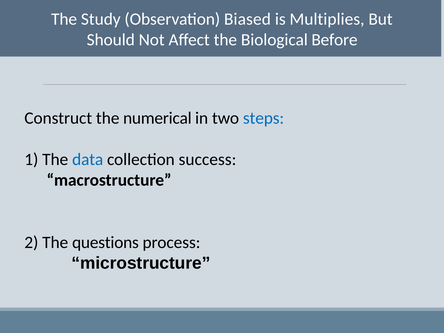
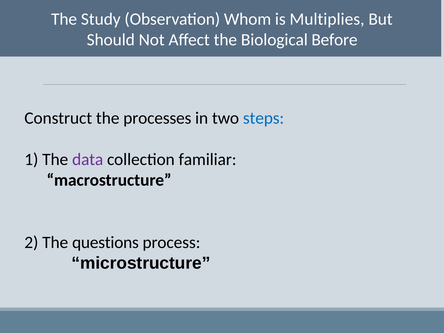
Biased: Biased -> Whom (248, 19)
numerical: numerical -> processes (157, 118)
data colour: blue -> purple (88, 159)
success: success -> familiar (208, 159)
